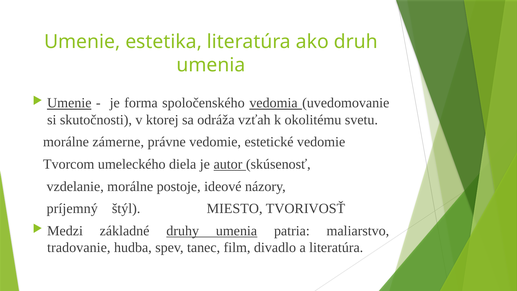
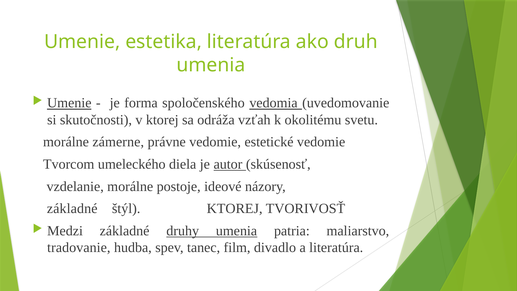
príjemný: príjemný -> základné (72, 208)
štýl MIESTO: MIESTO -> KTOREJ (235, 208)
